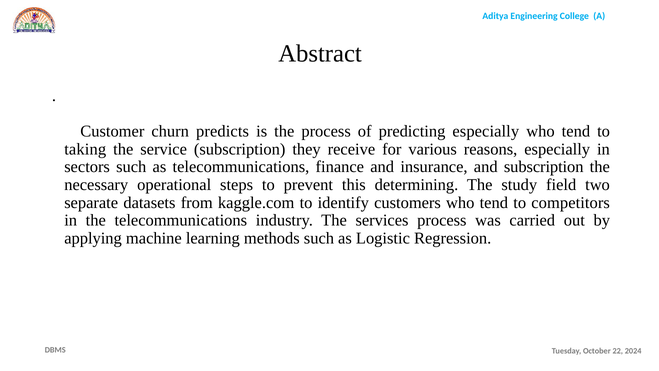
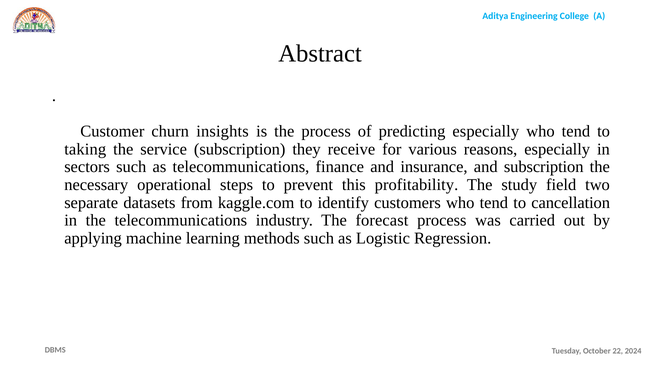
predicts: predicts -> insights (222, 131)
determining: determining -> profitability (416, 185)
competitors: competitors -> cancellation (571, 202)
services: services -> forecast (382, 220)
